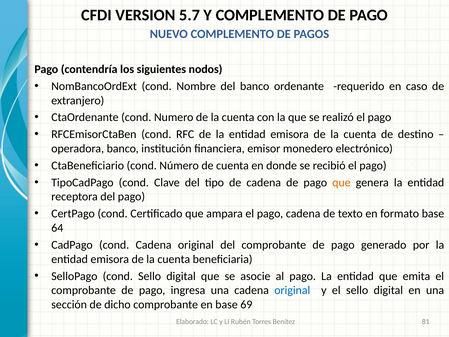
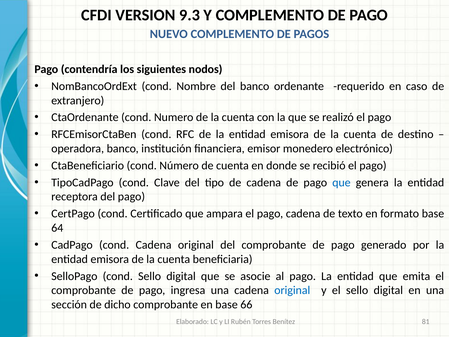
5.7: 5.7 -> 9.3 (190, 15)
que colour: orange -> blue (341, 182)
69: 69 -> 66 (246, 304)
